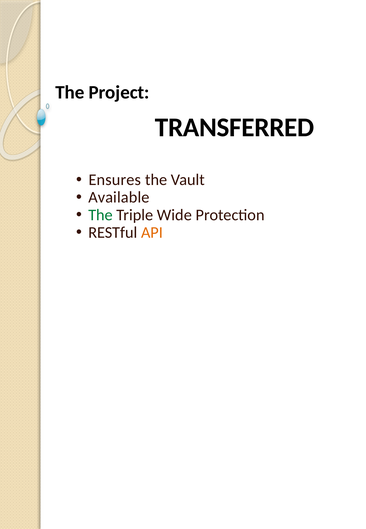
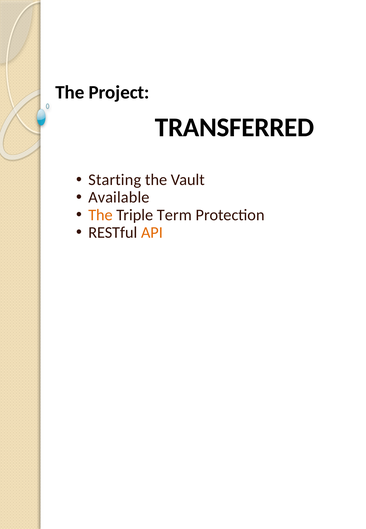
Ensures: Ensures -> Starting (115, 180)
The colour: green -> orange (101, 215)
Wide: Wide -> Term (174, 215)
